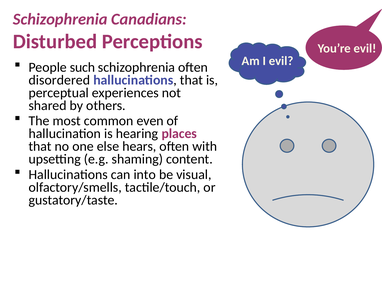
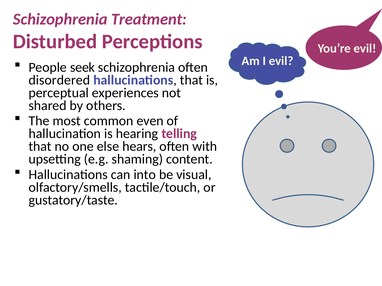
Canadians: Canadians -> Treatment (149, 19)
such: such -> seek (82, 67)
places: places -> telling (179, 134)
